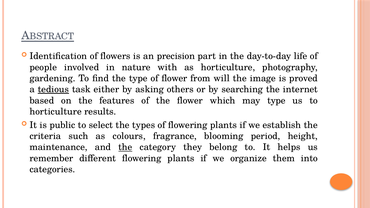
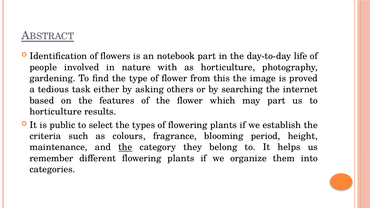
precision: precision -> notebook (176, 56)
will: will -> this (222, 78)
tedious underline: present -> none (53, 89)
may type: type -> part (276, 101)
